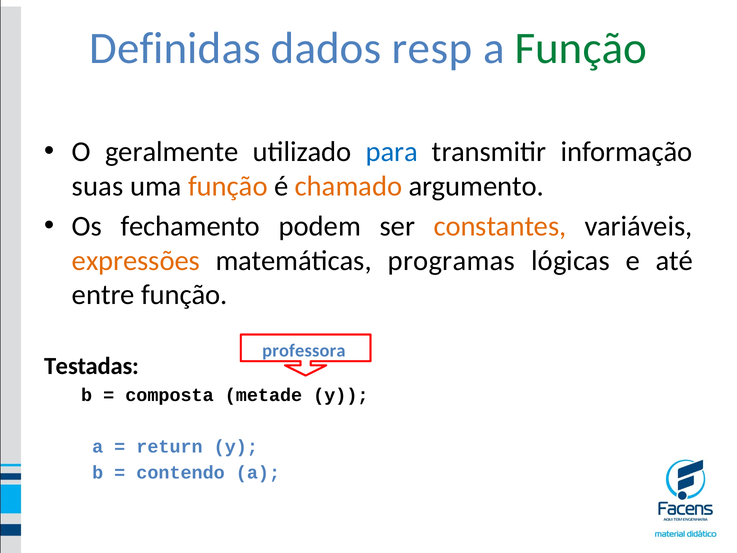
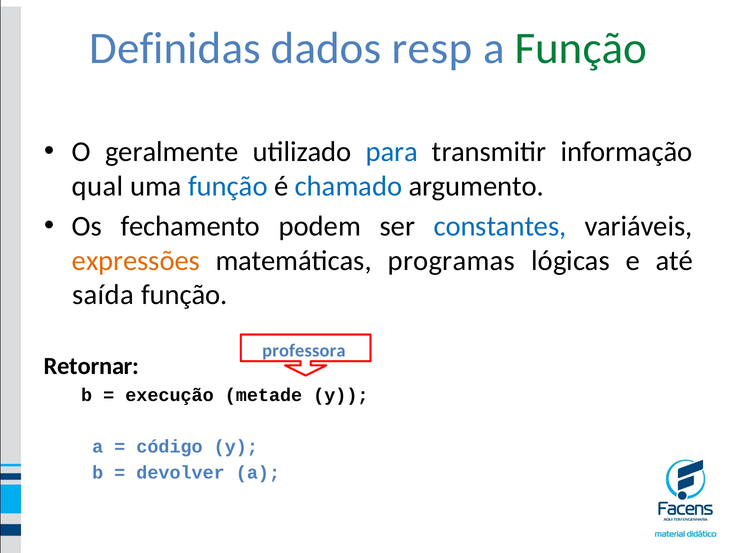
suas: suas -> qual (98, 186)
função colour: orange -> blue (228, 186)
chamado colour: orange -> blue (348, 186)
constantes colour: orange -> blue (500, 226)
entre: entre -> saída (103, 295)
Testadas: Testadas -> Retornar (91, 366)
composta: composta -> execução (170, 395)
return: return -> código (170, 446)
contendo: contendo -> devolver (181, 472)
